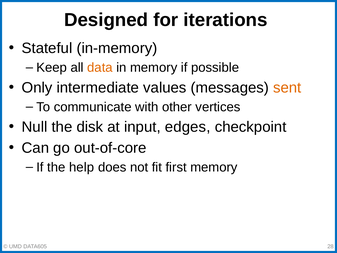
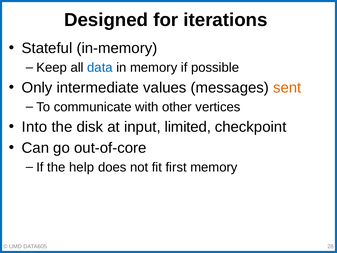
data colour: orange -> blue (100, 68)
Null: Null -> Into (34, 127)
edges: edges -> limited (188, 127)
